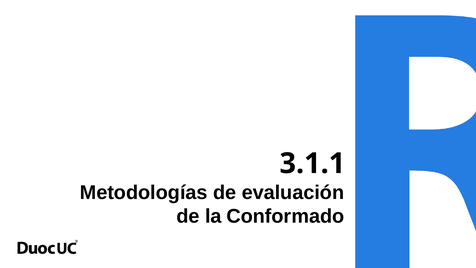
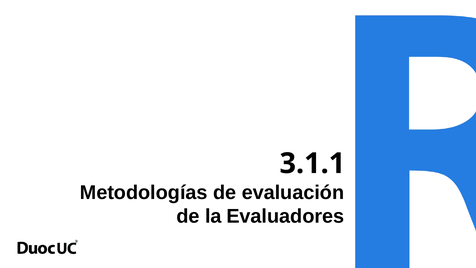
Conformado: Conformado -> Evaluadores (285, 216)
